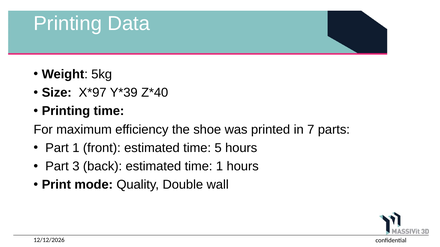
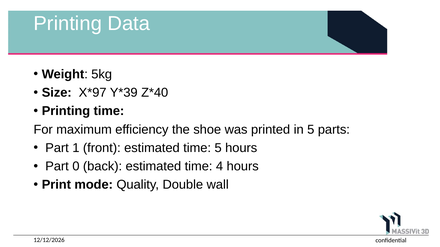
in 7: 7 -> 5 (311, 130)
3: 3 -> 0 (76, 167)
time 1: 1 -> 4 (220, 167)
